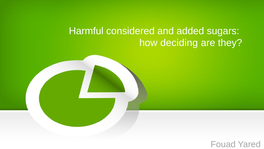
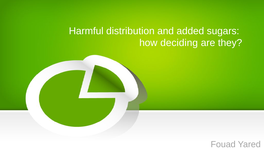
considered: considered -> distribution (130, 31)
